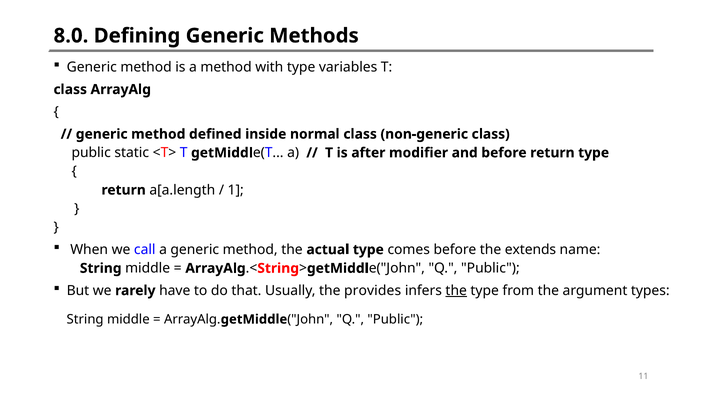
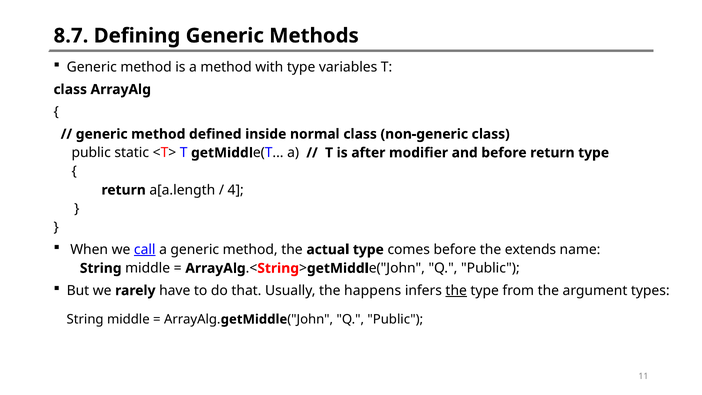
8.0: 8.0 -> 8.7 (71, 36)
1: 1 -> 4 (236, 190)
call underline: none -> present (145, 250)
provides: provides -> happens (373, 290)
